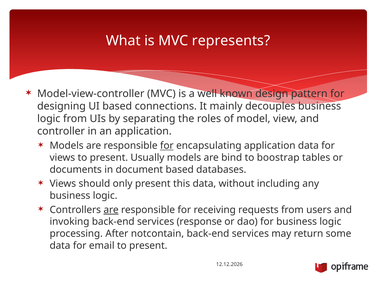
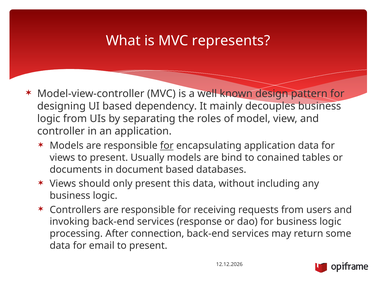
connections: connections -> dependency (166, 106)
boostrap: boostrap -> conained (278, 158)
are underline: present -> none (111, 210)
notcontain: notcontain -> connection (158, 234)
